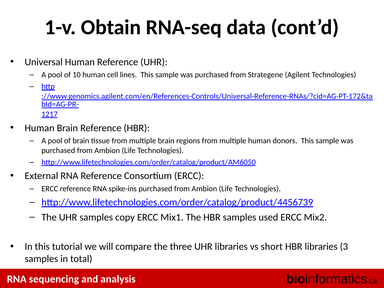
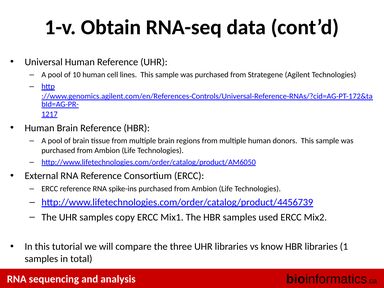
short: short -> know (272, 247)
3: 3 -> 1 (344, 247)
